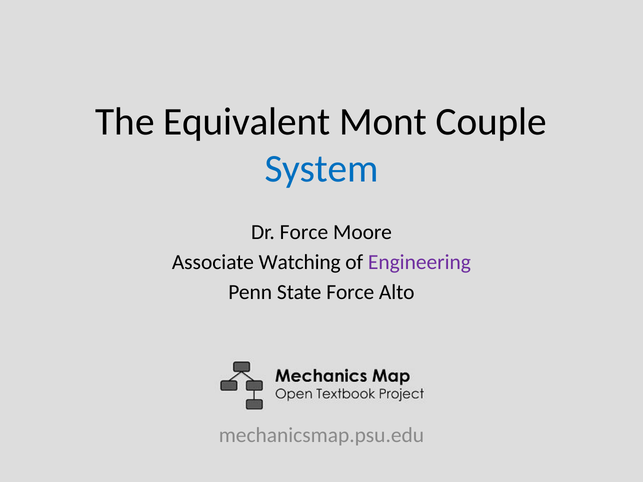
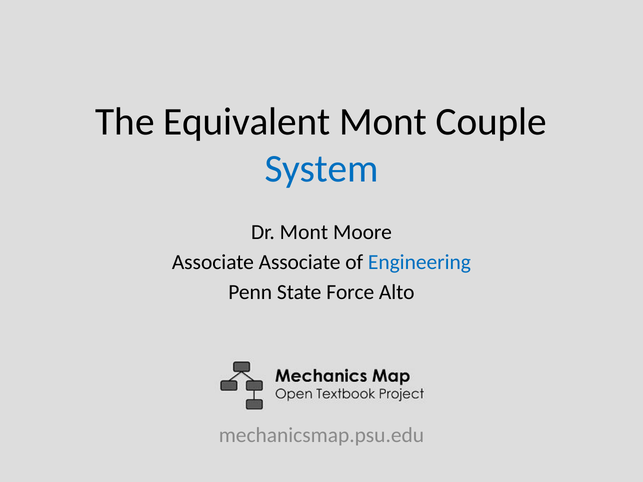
Dr Force: Force -> Mont (304, 232)
Associate Watching: Watching -> Associate (300, 262)
Engineering colour: purple -> blue (419, 262)
